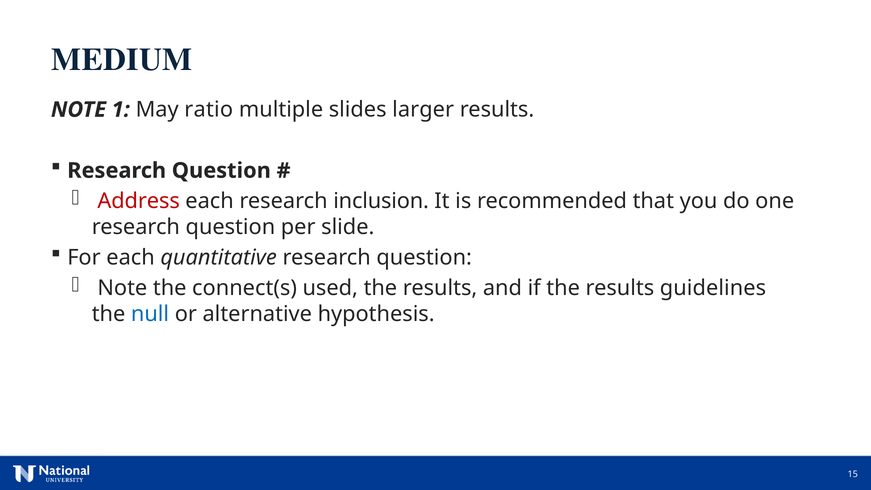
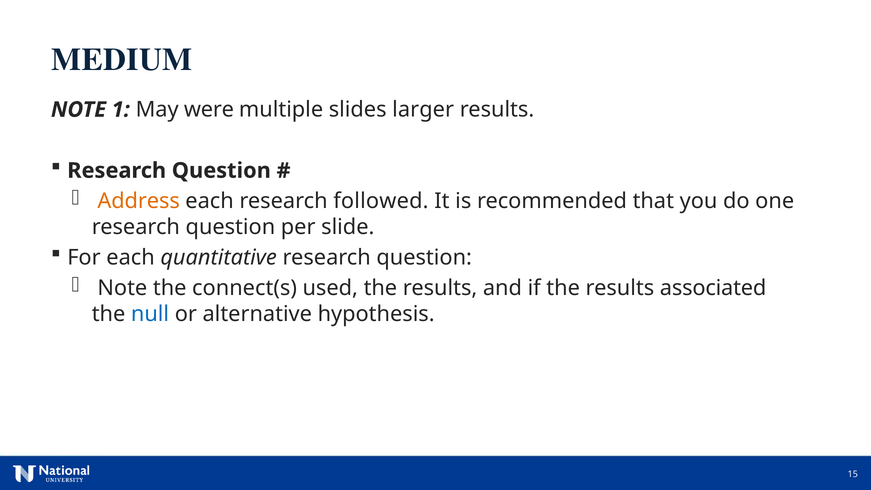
ratio: ratio -> were (209, 110)
Address colour: red -> orange (139, 201)
inclusion: inclusion -> followed (381, 201)
guidelines: guidelines -> associated (713, 288)
